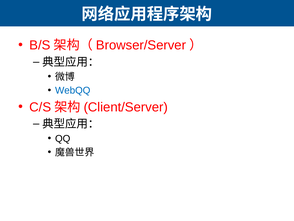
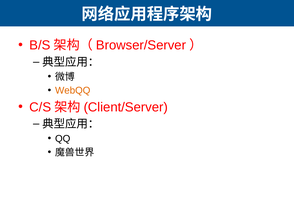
WebQQ colour: blue -> orange (73, 90)
